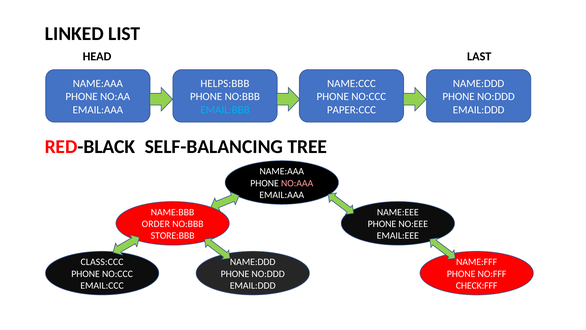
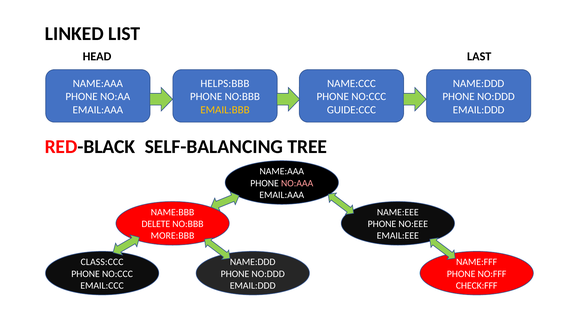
EMAIL:BBB colour: light blue -> yellow (225, 110)
PAPER:CCC: PAPER:CCC -> GUIDE:CCC (351, 110)
ORDER: ORDER -> DELETE (156, 224)
STORE:BBB: STORE:BBB -> MORE:BBB (173, 235)
